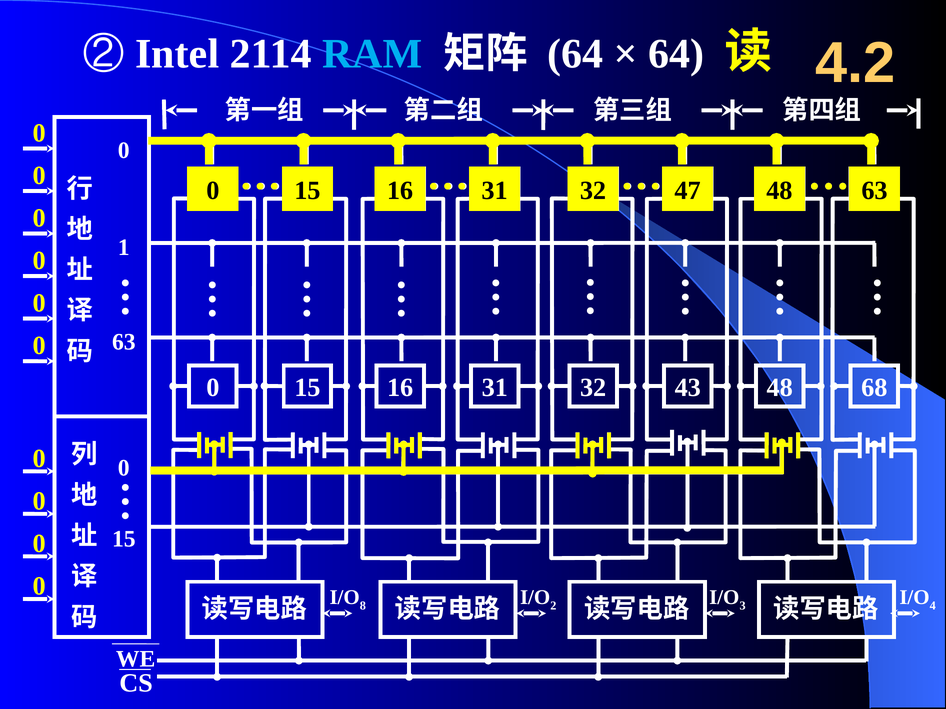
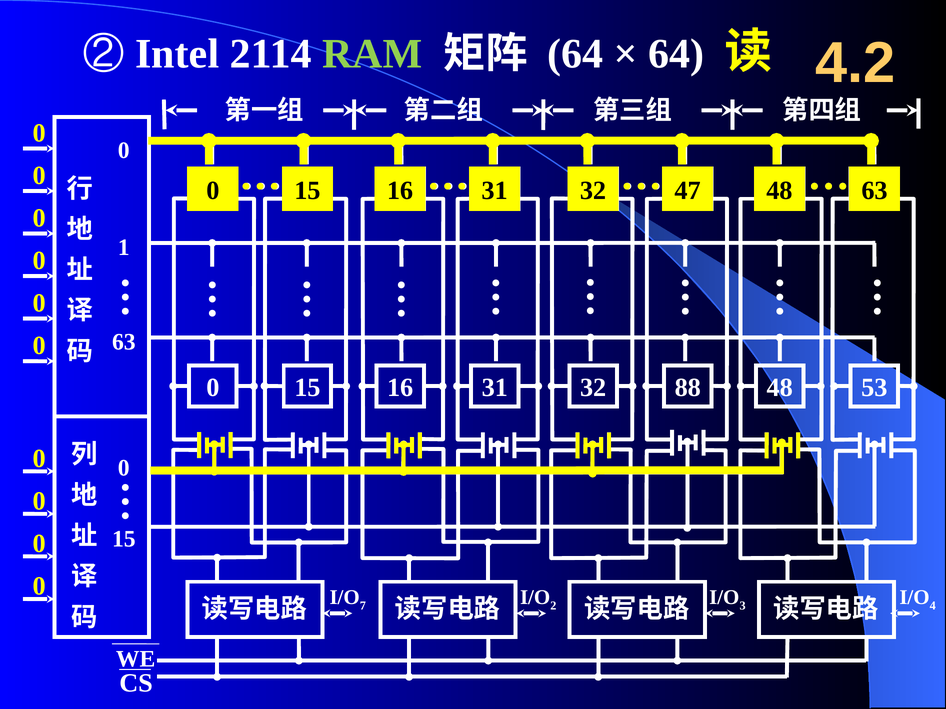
RAM colour: light blue -> light green (372, 54)
43: 43 -> 88 (688, 388)
68: 68 -> 53 (874, 388)
8: 8 -> 7 (363, 606)
